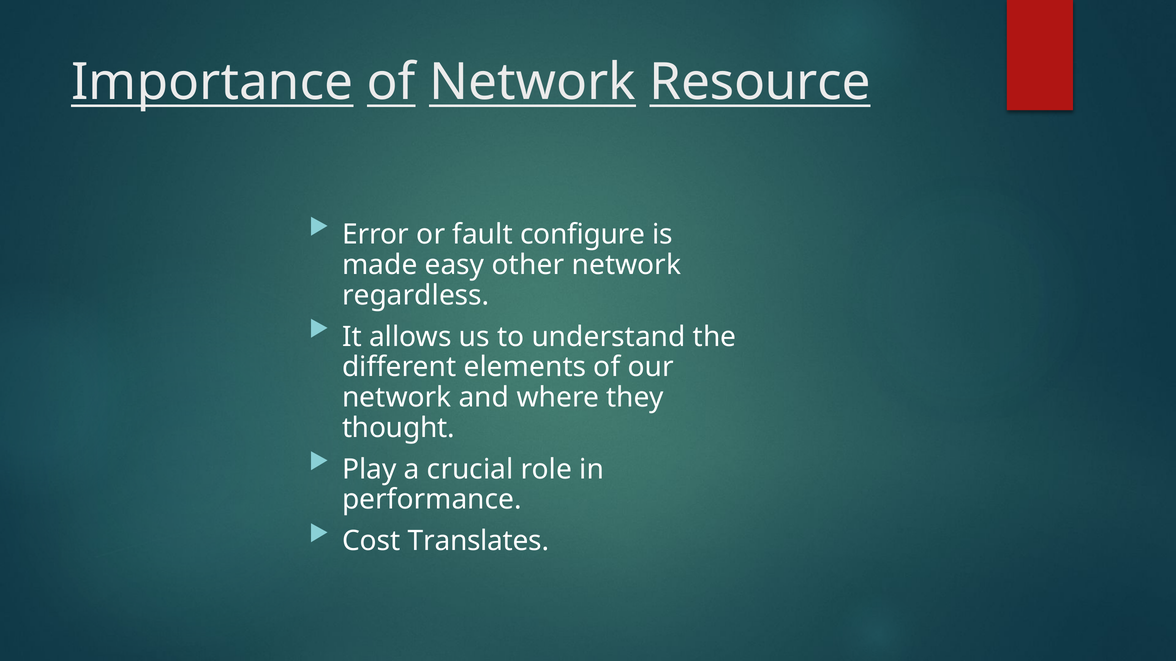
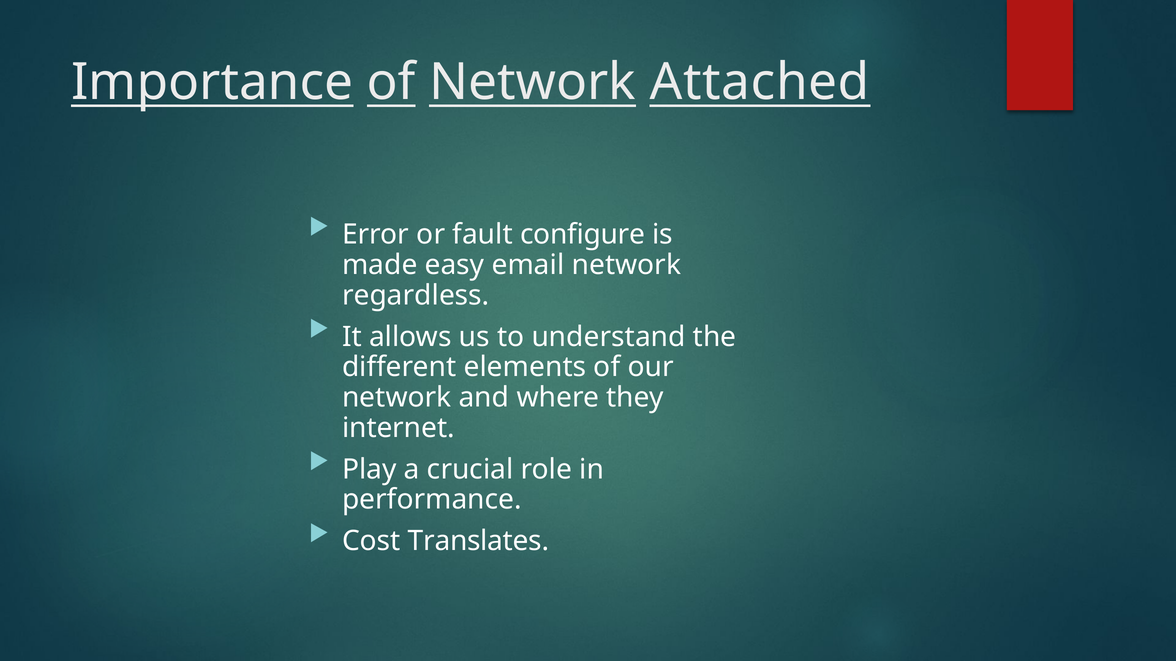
Resource: Resource -> Attached (760, 83)
other: other -> email (528, 265)
thought: thought -> internet (398, 428)
